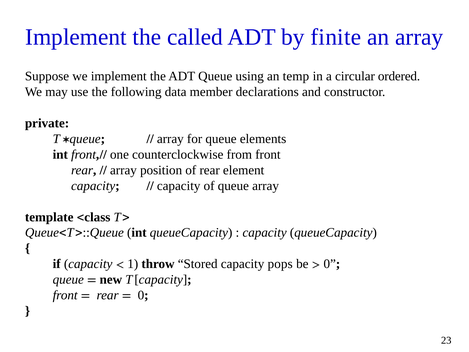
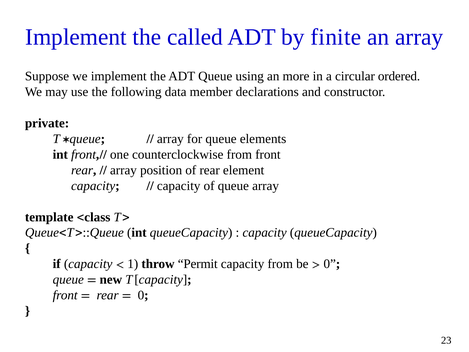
temp: temp -> more (296, 76)
Stored: Stored -> Permit (198, 264)
capacity pops: pops -> from (280, 264)
